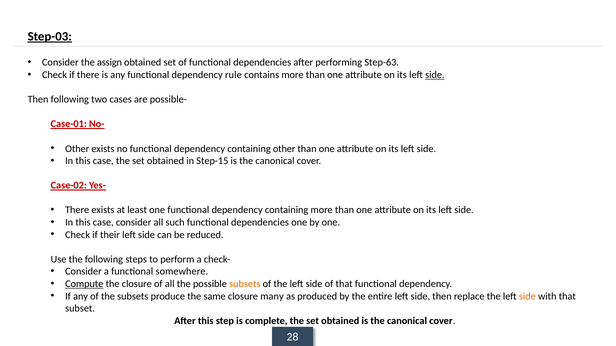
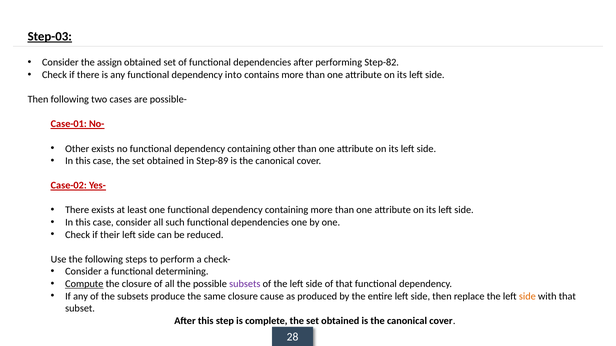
Step-63: Step-63 -> Step-82 (382, 63)
rule: rule -> into (233, 75)
side underline: present -> none (435, 75)
Step-15: Step-15 -> Step-89 (212, 161)
somewhere: somewhere -> determining (182, 272)
subsets colour: orange -> purple (245, 284)
many: many -> cause (272, 297)
